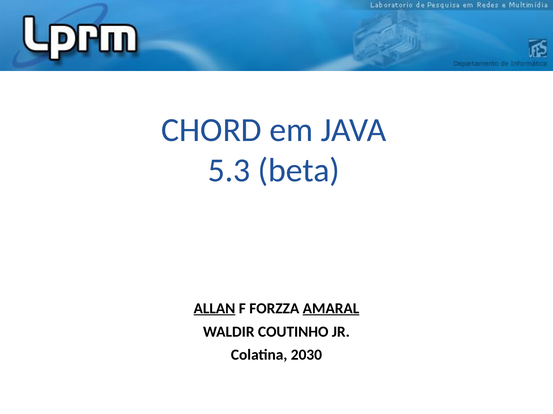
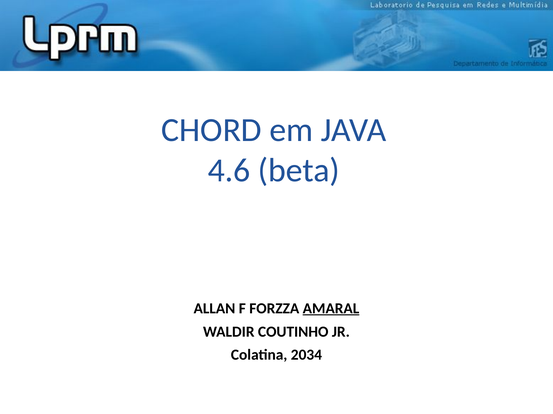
5.3: 5.3 -> 4.6 (229, 171)
ALLAN underline: present -> none (214, 309)
2030: 2030 -> 2034 (306, 356)
